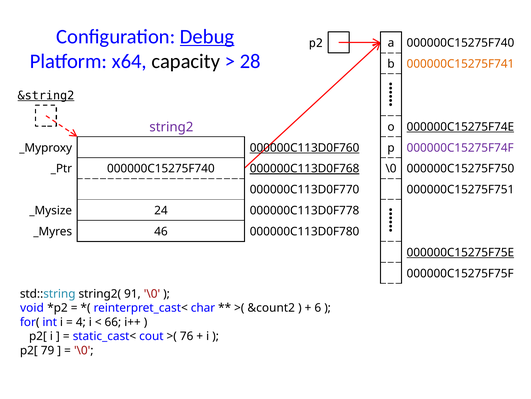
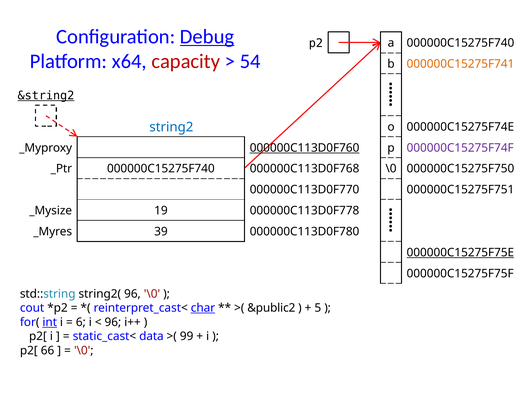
capacity colour: black -> red (186, 61)
28: 28 -> 54 (250, 61)
string2 colour: purple -> blue (171, 127)
000000C15275F74E underline: present -> none (460, 127)
000000C113D0F768 underline: present -> none (305, 168)
24: 24 -> 19 (161, 210)
46: 46 -> 39 (161, 231)
string2( 91: 91 -> 96 (132, 293)
void: void -> cout (32, 307)
char underline: none -> present (203, 307)
&count2: &count2 -> &public2 (271, 307)
6: 6 -> 5 (318, 307)
int underline: none -> present (50, 322)
4: 4 -> 6 (81, 322)
66: 66 -> 96 (113, 322)
cout: cout -> data (151, 336)
76: 76 -> 99 (187, 336)
79: 79 -> 66 (48, 350)
